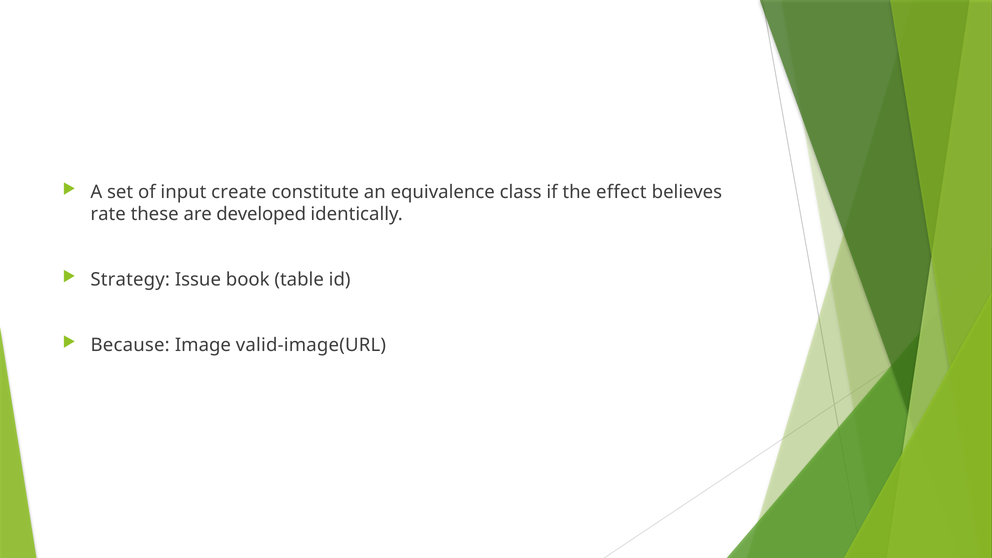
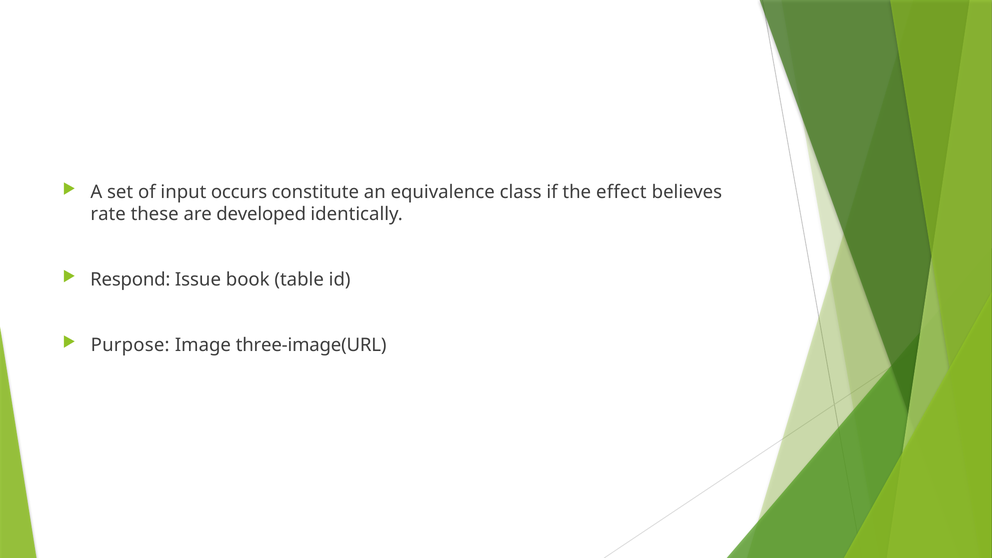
create: create -> occurs (239, 192)
Strategy: Strategy -> Respond (130, 280)
Because: Because -> Purpose (130, 345)
valid-image(URL: valid-image(URL -> three-image(URL (311, 345)
